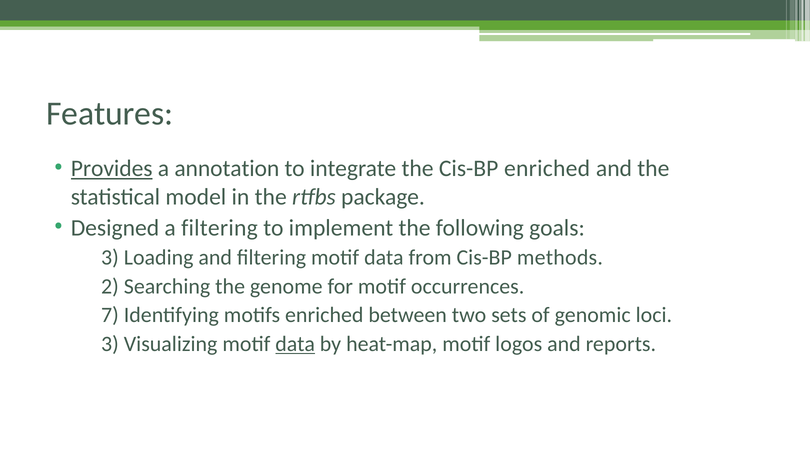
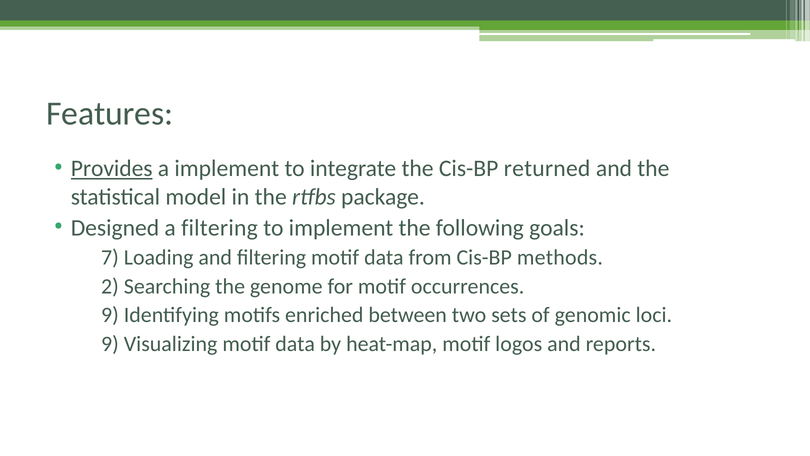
a annotation: annotation -> implement (227, 168)
Cis-BP enriched: enriched -> returned (547, 168)
3: 3 -> 7 (110, 257)
7: 7 -> 9 (110, 315)
3: 3 -> 9 (110, 344)
data underline: present -> none (295, 344)
